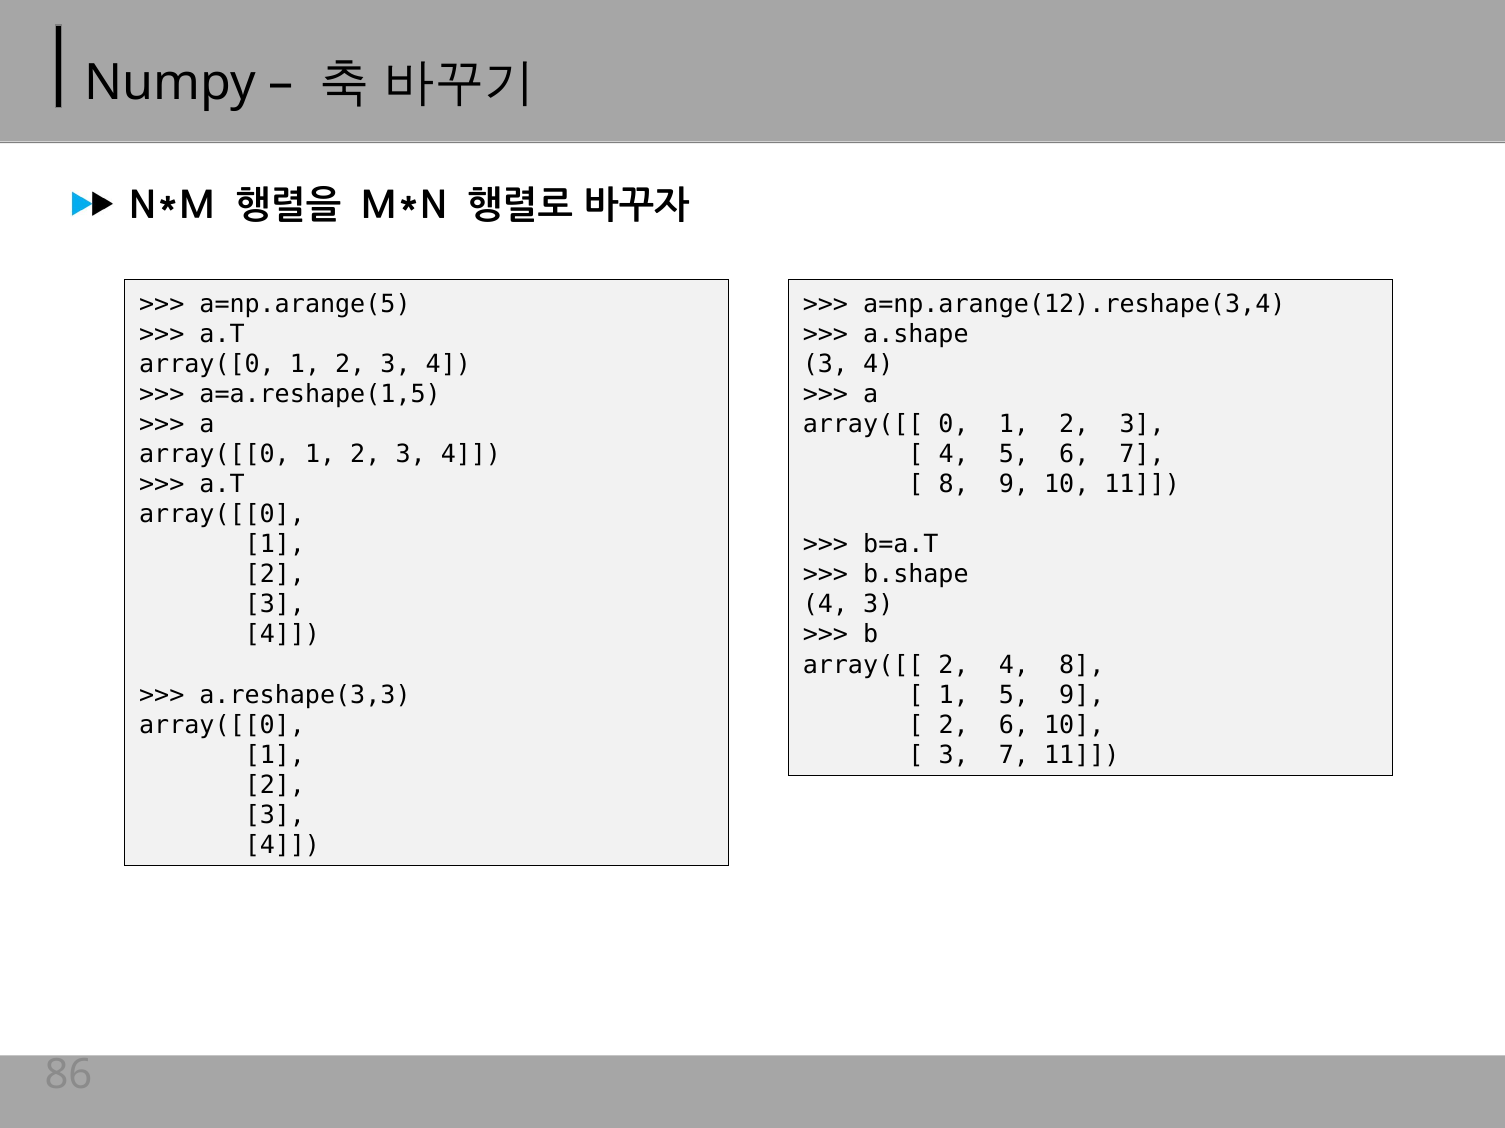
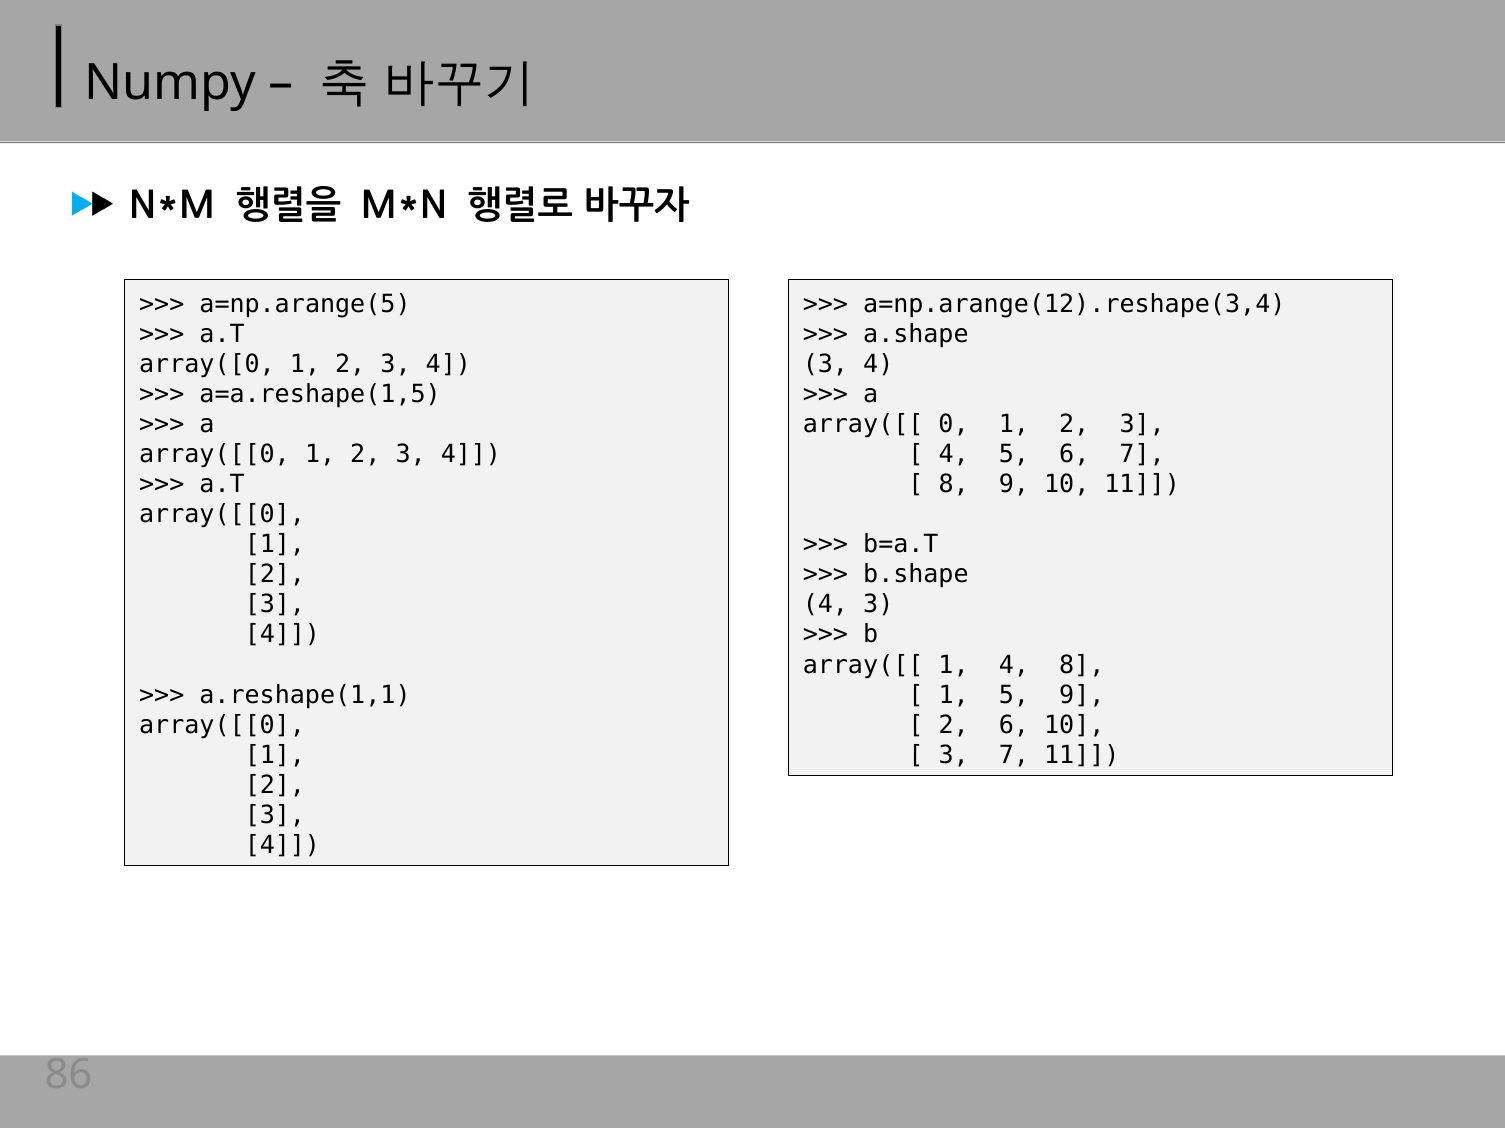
array([[ 2: 2 -> 1 (954, 665)
a.reshape(3,3: a.reshape(3,3 -> a.reshape(1,1 (305, 695)
